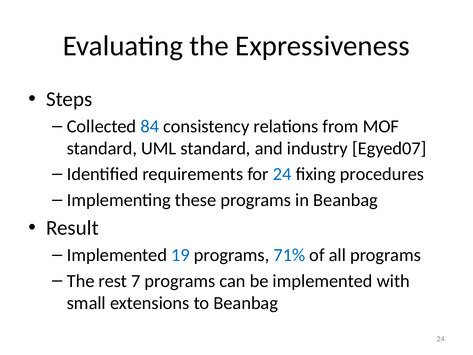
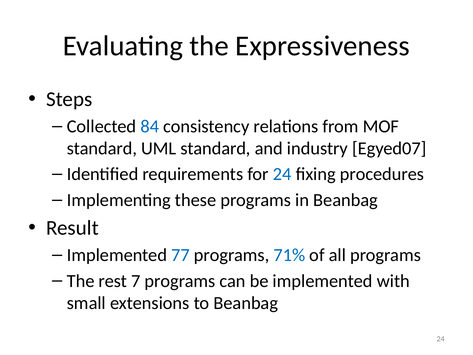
19: 19 -> 77 (181, 255)
